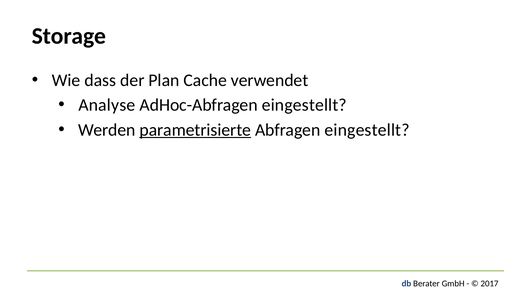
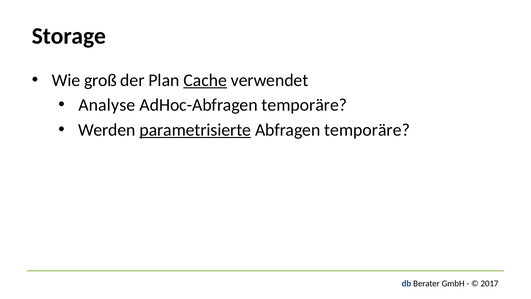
dass: dass -> groß (100, 80)
Cache underline: none -> present (205, 80)
AdHoc-Abfragen eingestellt: eingestellt -> temporäre (304, 105)
Abfragen eingestellt: eingestellt -> temporäre (367, 130)
